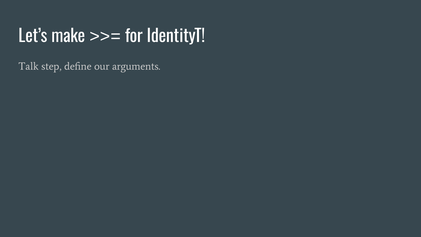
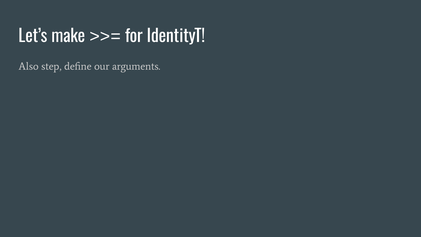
Talk: Talk -> Also (29, 66)
